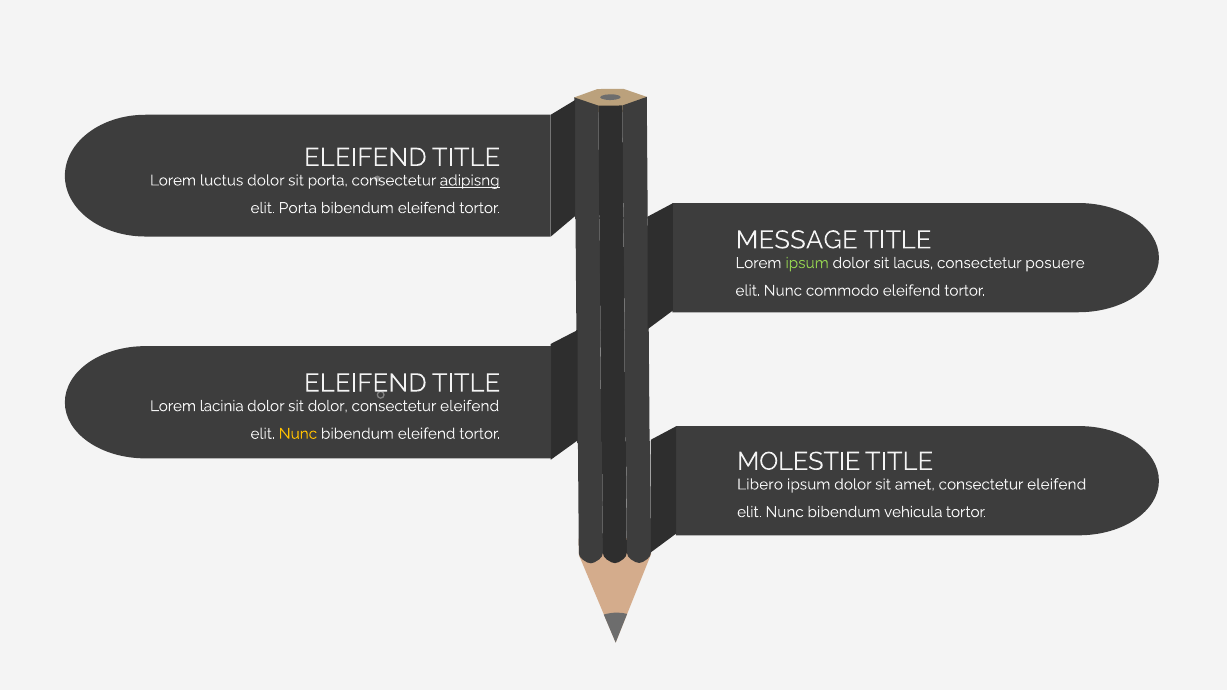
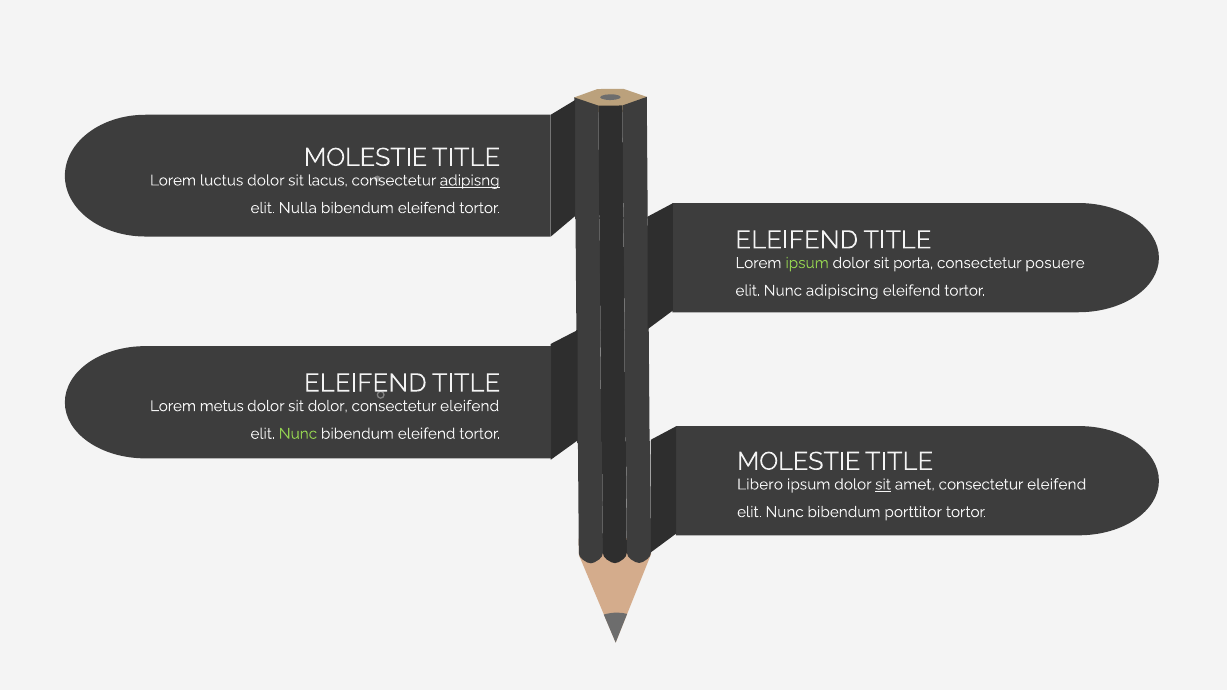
ELEIFEND: ELEIFEND -> MOLESTIE (366, 157)
sit porta: porta -> lacus (328, 180)
elit Porta: Porta -> Nulla (298, 208)
MESSAGE: MESSAGE -> ELEIFEND (797, 240)
lacus: lacus -> porta (913, 263)
commodo: commodo -> adipiscing (842, 291)
lacinia: lacinia -> metus (222, 406)
Nunc colour: yellow -> light green (298, 434)
sit underline: none -> present (883, 485)
vehicula: vehicula -> porttitor (913, 512)
